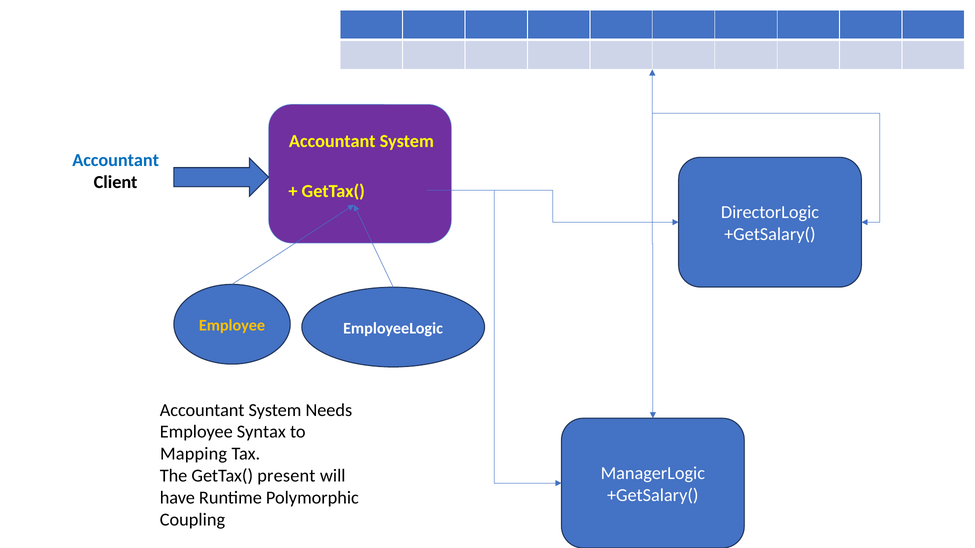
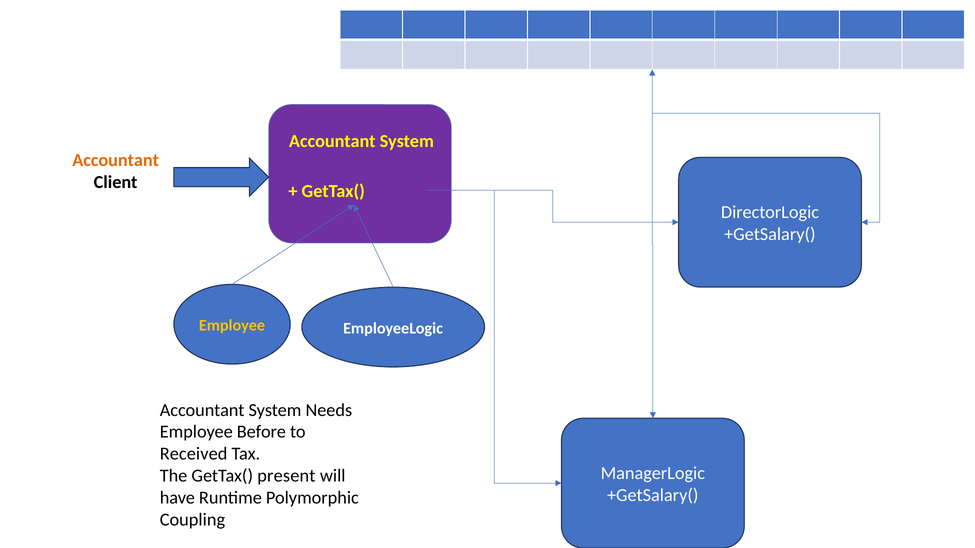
Accountant colour: blue -> orange (116, 161)
Syntax: Syntax -> Before (261, 432)
Mapping: Mapping -> Received (194, 454)
